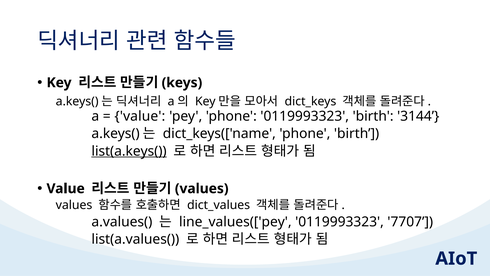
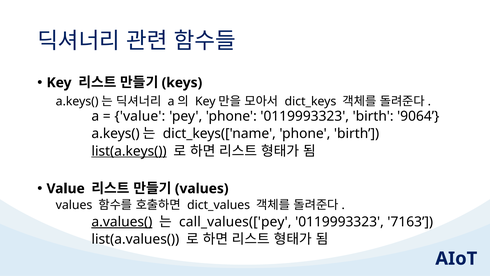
3144: 3144 -> 9064 (418, 116)
a.values( underline: none -> present (122, 222)
line_values(['pey: line_values(['pey -> call_values(['pey (235, 222)
7707: 7707 -> 7163 (410, 222)
